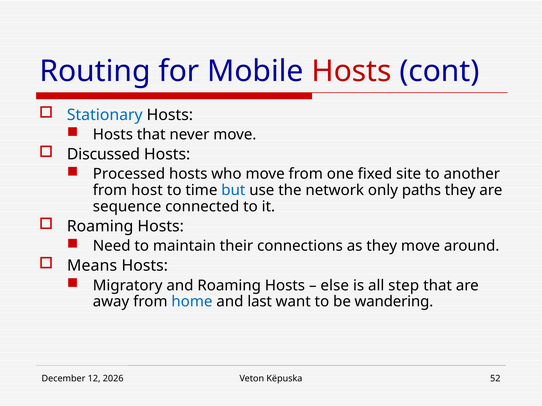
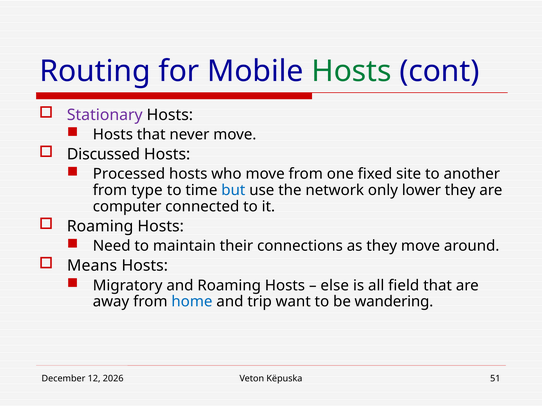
Hosts colour: red -> green (352, 71)
Stationary colour: blue -> purple (105, 115)
host: host -> type (147, 190)
paths: paths -> lower (421, 190)
sequence: sequence -> computer (127, 207)
step: step -> field (404, 286)
last: last -> trip (260, 302)
52: 52 -> 51 (495, 379)
